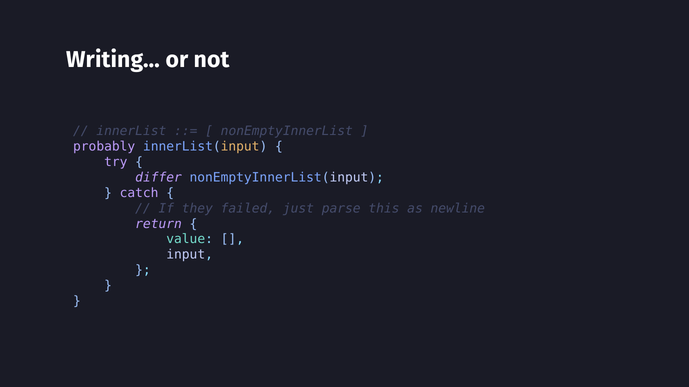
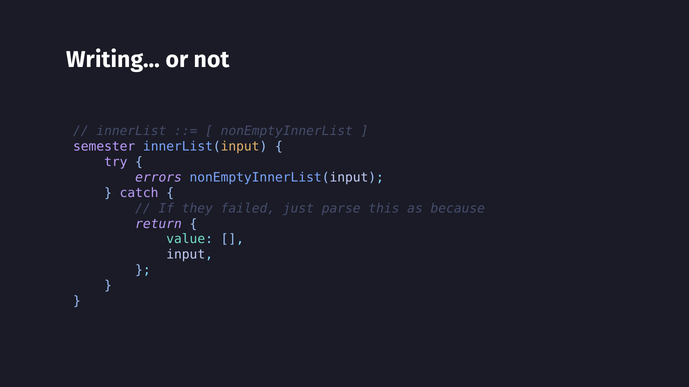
probably: probably -> semester (104, 147)
differ: differ -> errors (159, 178)
newline: newline -> because (458, 209)
